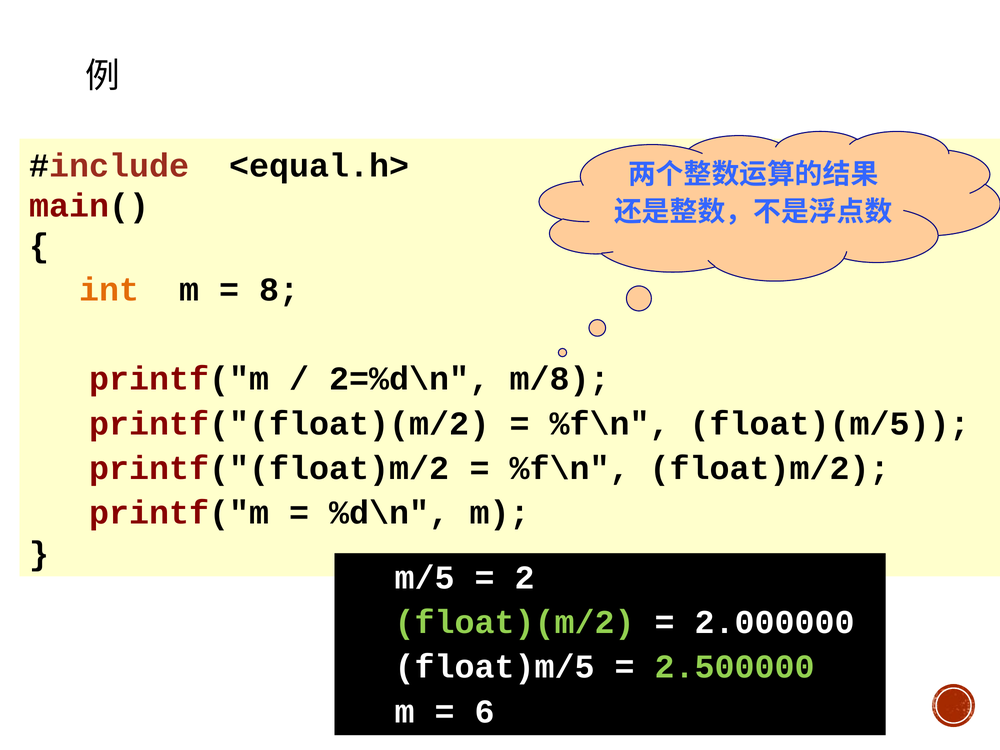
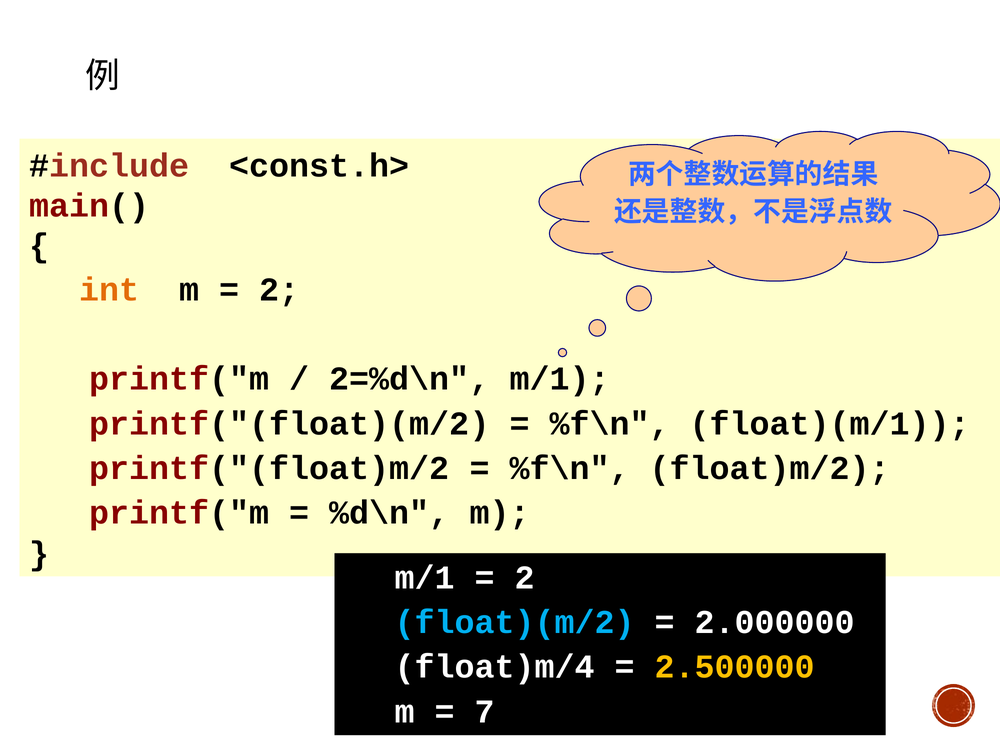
<equal.h>: <equal.h> -> <const.h> (319, 166)
8: 8 -> 2 (279, 290)
2=%d\n m/8: m/8 -> m/1 (560, 379)
float)(m/5: float)(m/5 -> float)(m/1 (830, 424)
m/5: m/5 -> m/1 (425, 578)
float)(m/2 colour: light green -> light blue (515, 622)
float)m/5: float)m/5 -> float)m/4 (495, 667)
2.500000 colour: light green -> yellow (735, 667)
6: 6 -> 7 (485, 712)
